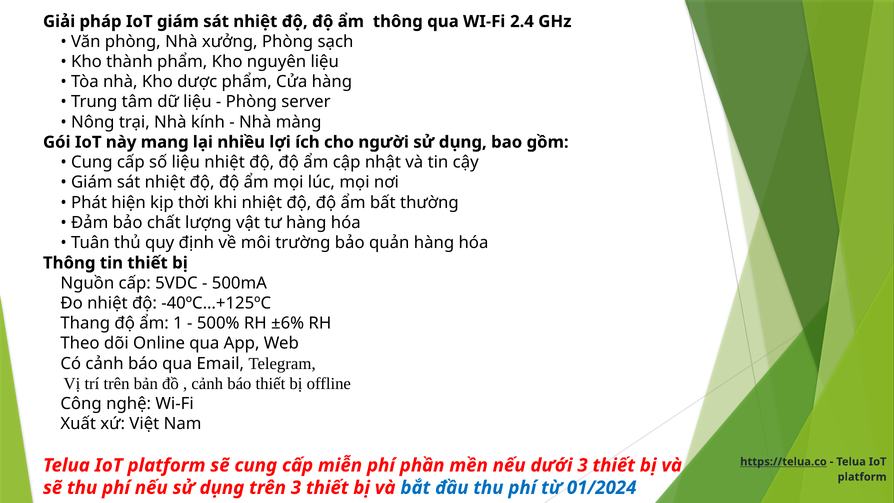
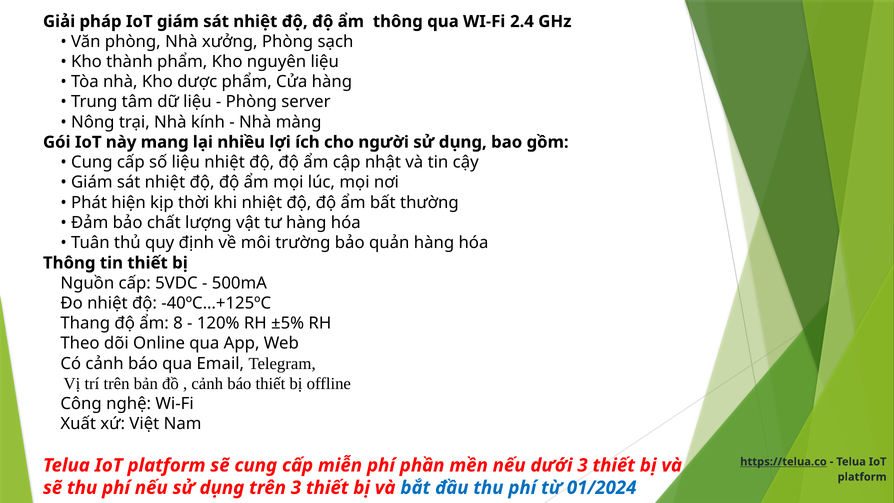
1: 1 -> 8 (178, 323)
500%: 500% -> 120% (218, 323)
±6%: ±6% -> ±5% (288, 323)
